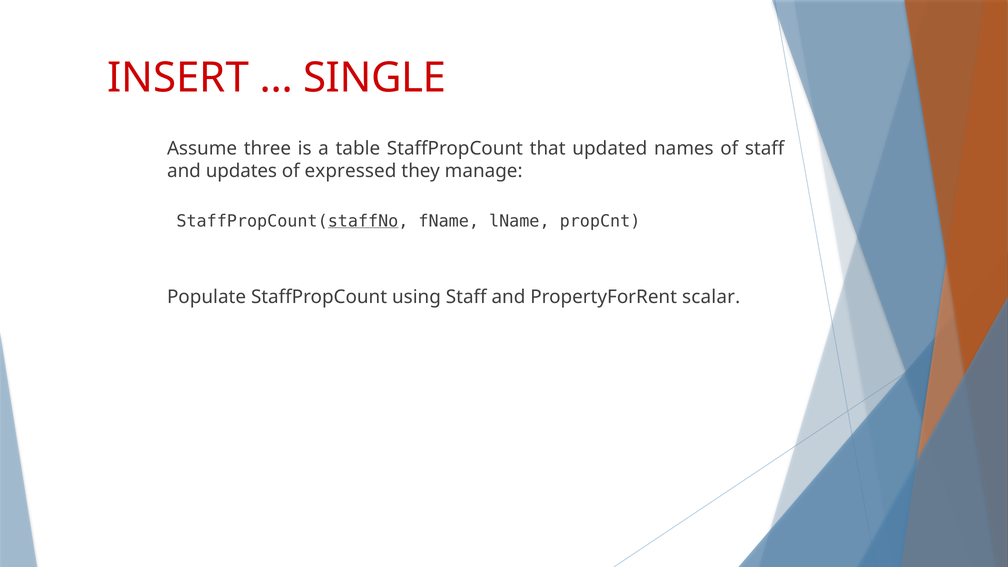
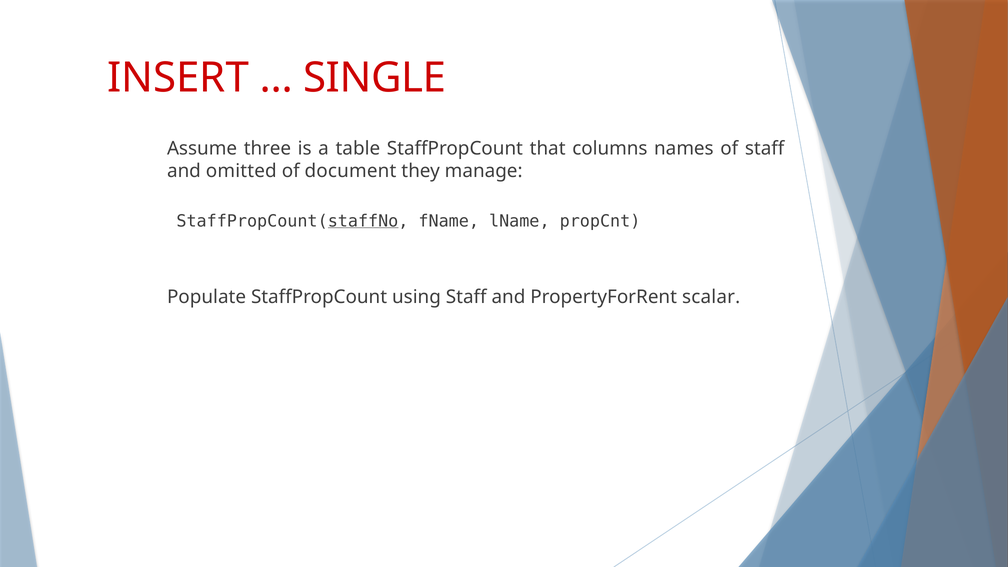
updated: updated -> columns (610, 148)
updates: updates -> omitted (241, 171)
expressed: expressed -> document (350, 171)
